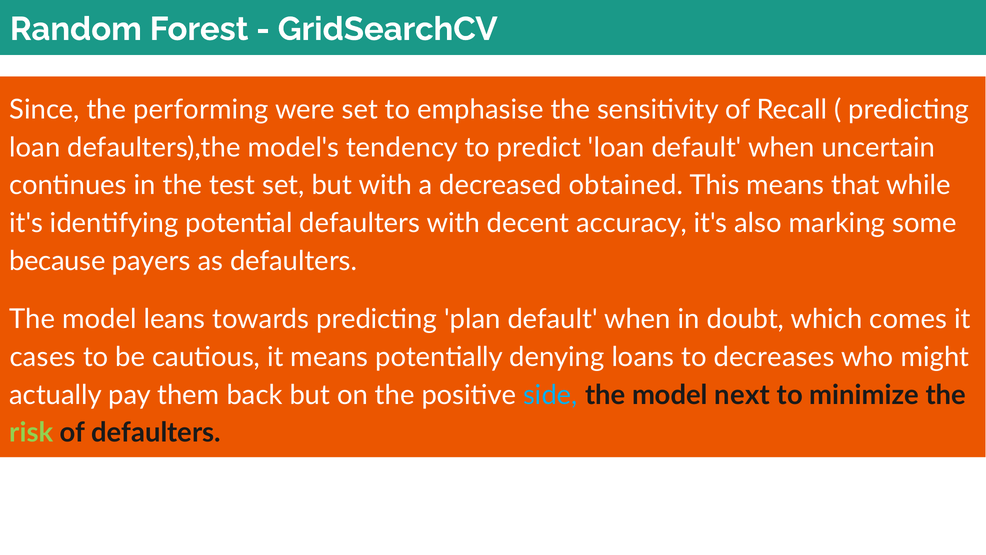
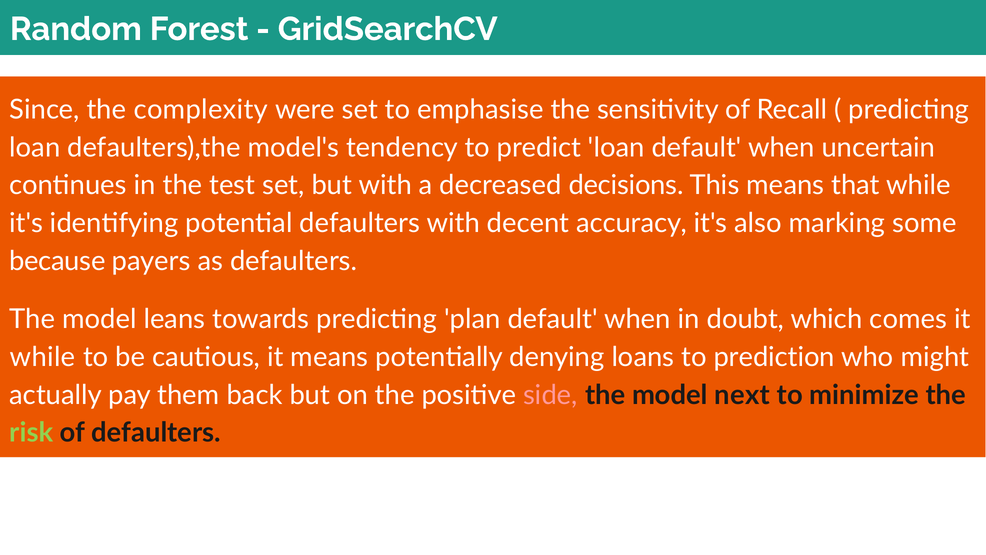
performing: performing -> complexity (201, 110)
obtained: obtained -> decisions (626, 185)
cases: cases -> while (43, 357)
decreases: decreases -> prediction (774, 357)
side colour: light blue -> pink (550, 395)
